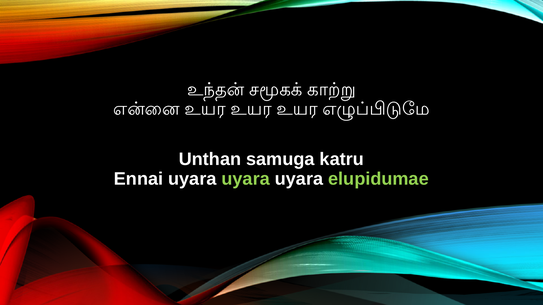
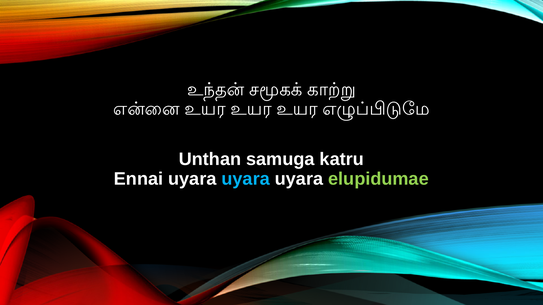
uyara colour: light green -> light blue (246, 179)
